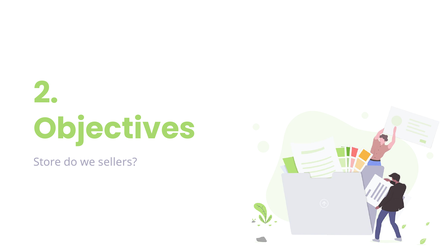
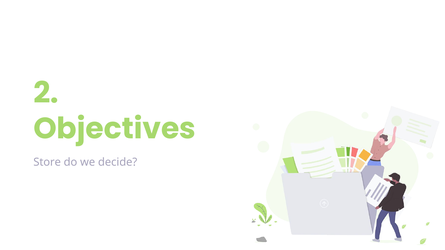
sellers: sellers -> decide (118, 163)
